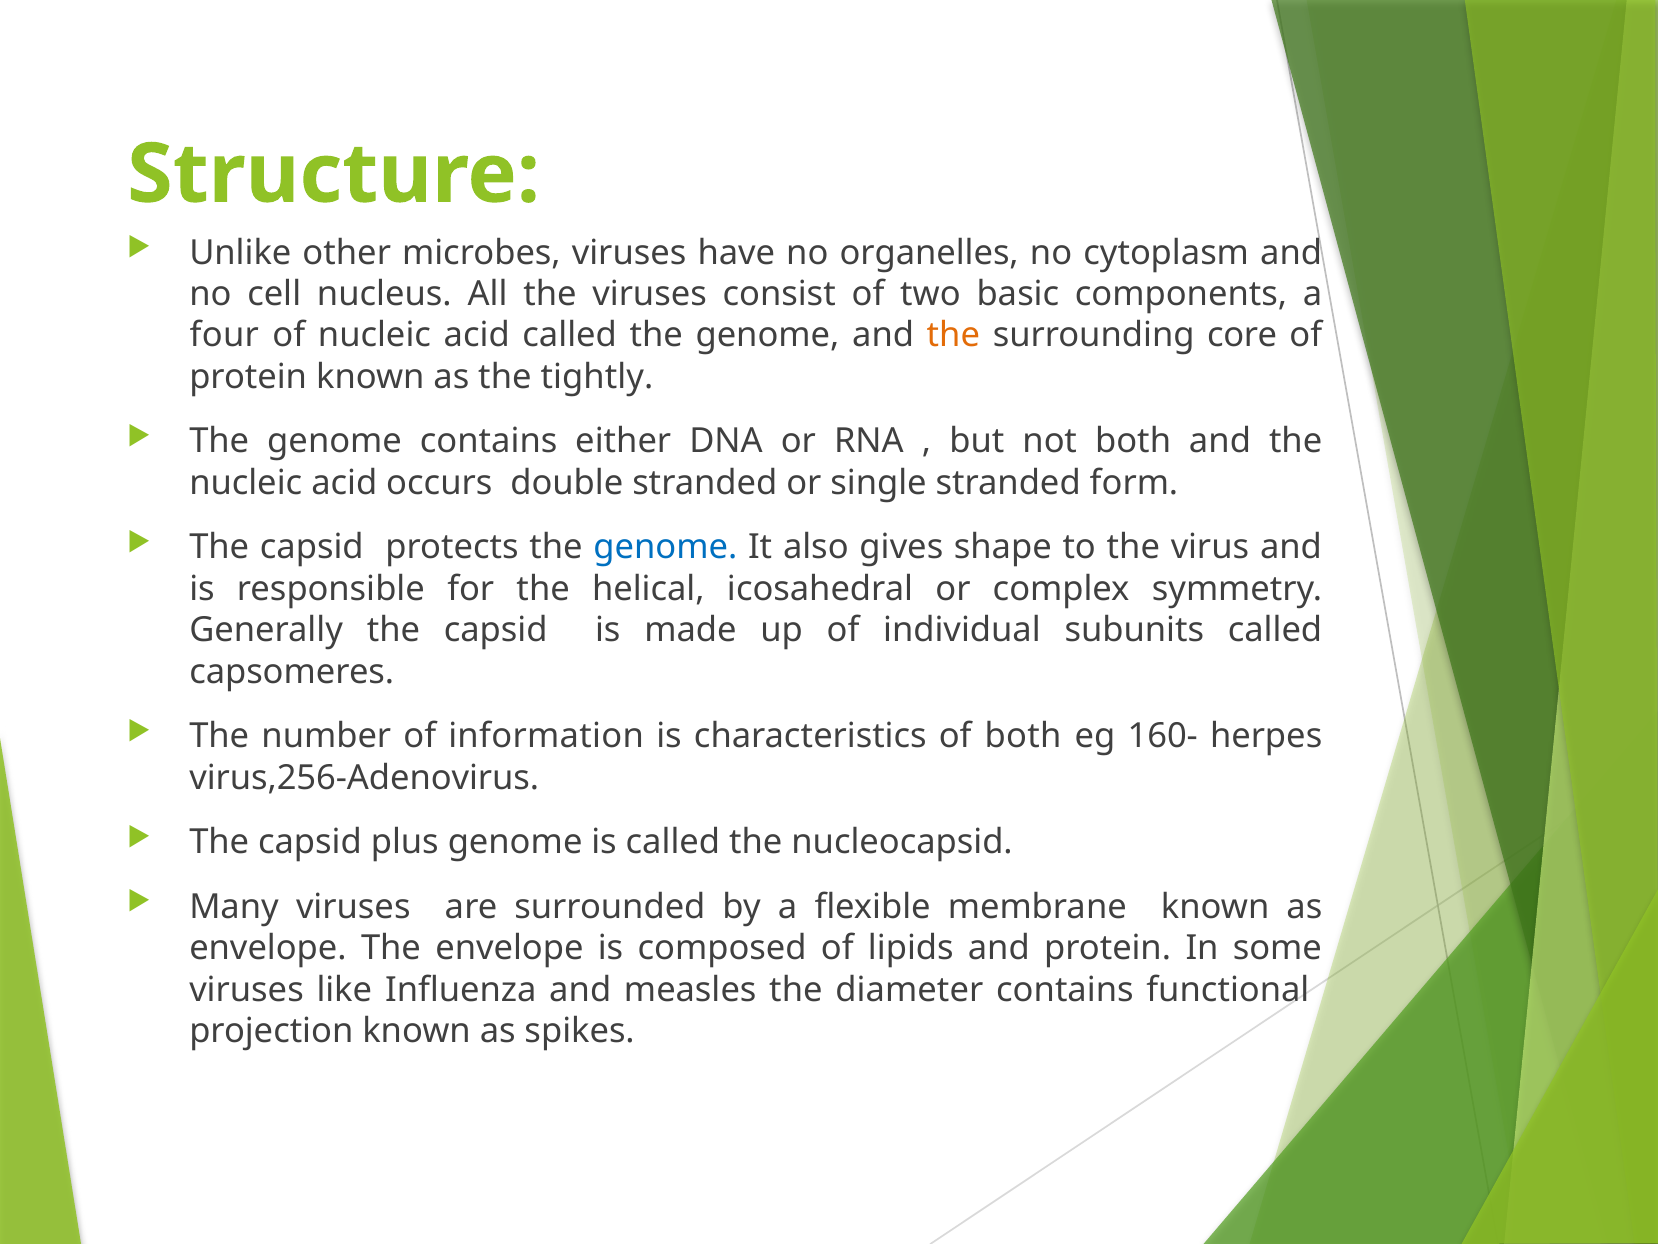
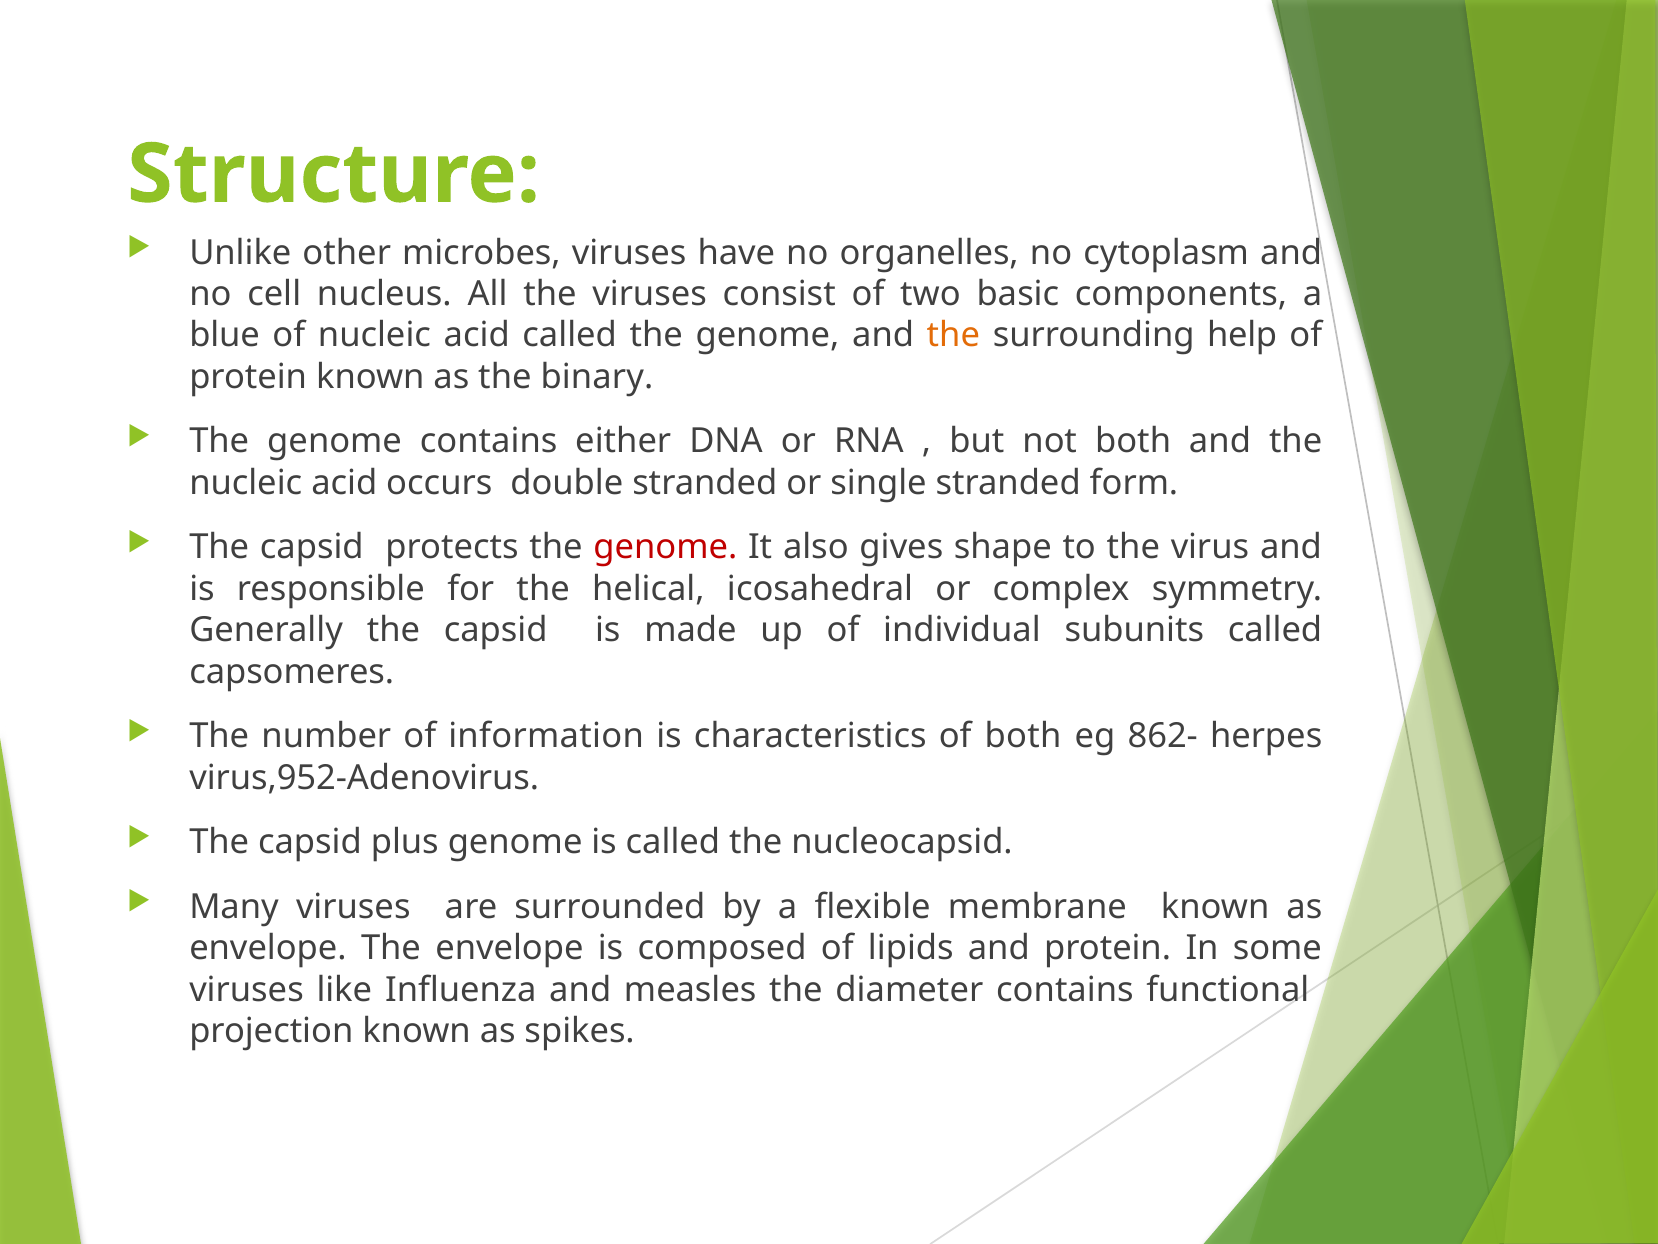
four: four -> blue (225, 335)
core: core -> help (1242, 335)
tightly: tightly -> binary (597, 377)
genome colour: blue -> red (665, 547)
160-: 160- -> 862- (1163, 736)
virus,256-Adenovirus: virus,256-Adenovirus -> virus,952-Adenovirus (364, 778)
